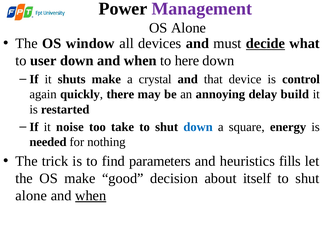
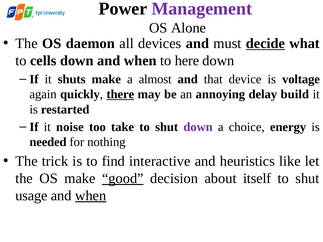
window: window -> daemon (90, 44)
user: user -> cells (43, 61)
crystal: crystal -> almost (155, 79)
control: control -> voltage (301, 79)
there underline: none -> present (120, 94)
down colour: blue -> purple (198, 127)
square: square -> choice (247, 127)
parameters: parameters -> interactive (160, 161)
fills: fills -> like (290, 161)
good underline: none -> present (123, 179)
alone: alone -> usage (31, 196)
